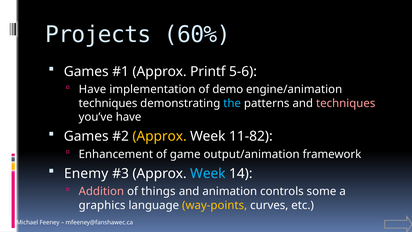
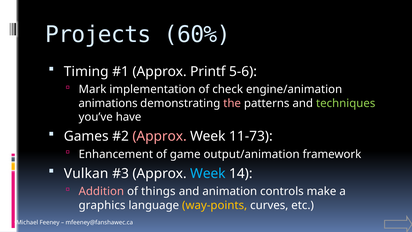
Games: Games -> Timing (86, 72)
Have: Have -> Mark (93, 89)
demo: demo -> check (228, 89)
techniques: techniques -> animations (108, 103)
the colour: light blue -> pink (232, 103)
techniques colour: pink -> light green (346, 103)
Approx colour: yellow -> pink (160, 136)
11-82: 11-82 -> 11-73 (251, 136)
Enemy: Enemy -> Vulkan (86, 173)
some: some -> make (322, 191)
